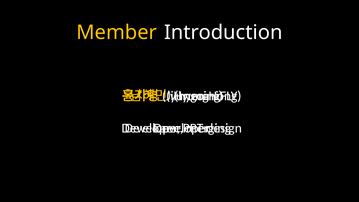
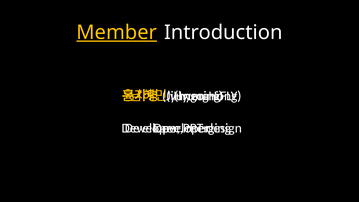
Member underline: none -> present (117, 32)
